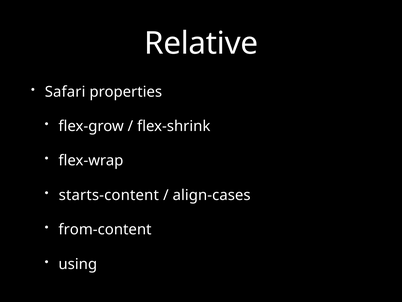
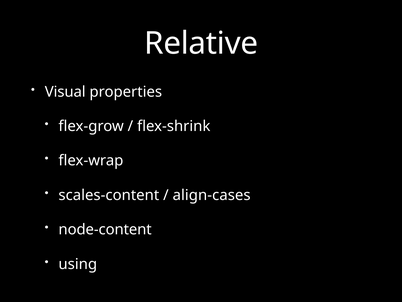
Safari: Safari -> Visual (65, 92)
starts-content: starts-content -> scales-content (109, 195)
from-content: from-content -> node-content (105, 229)
